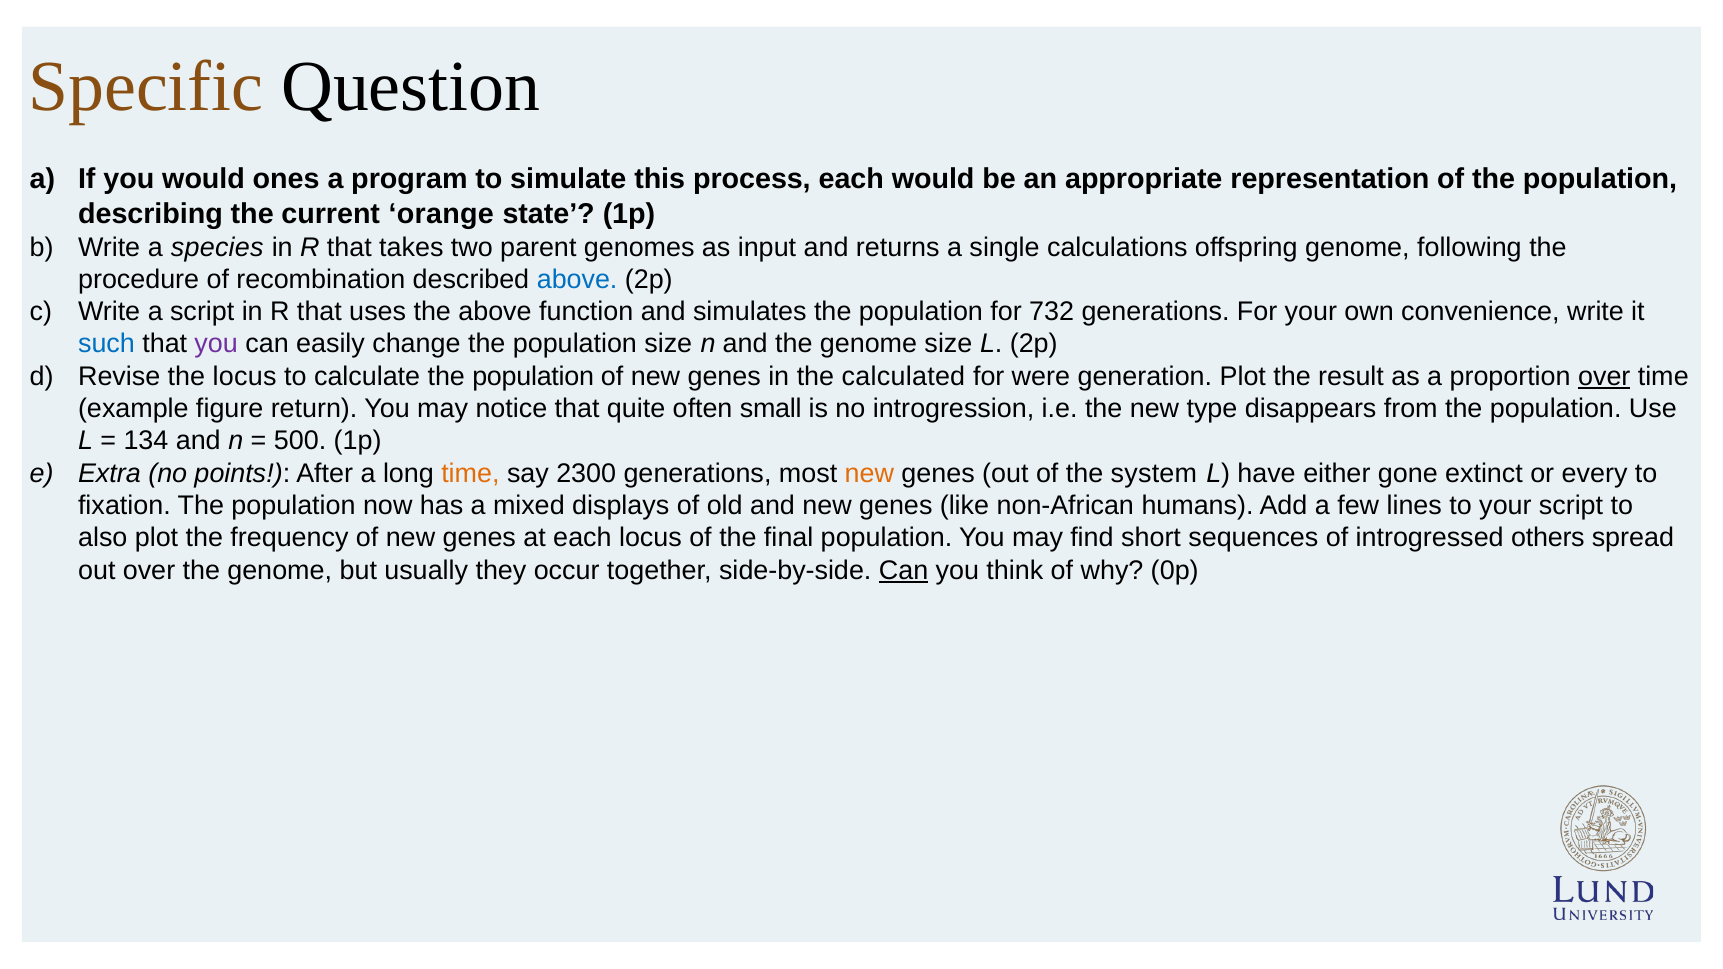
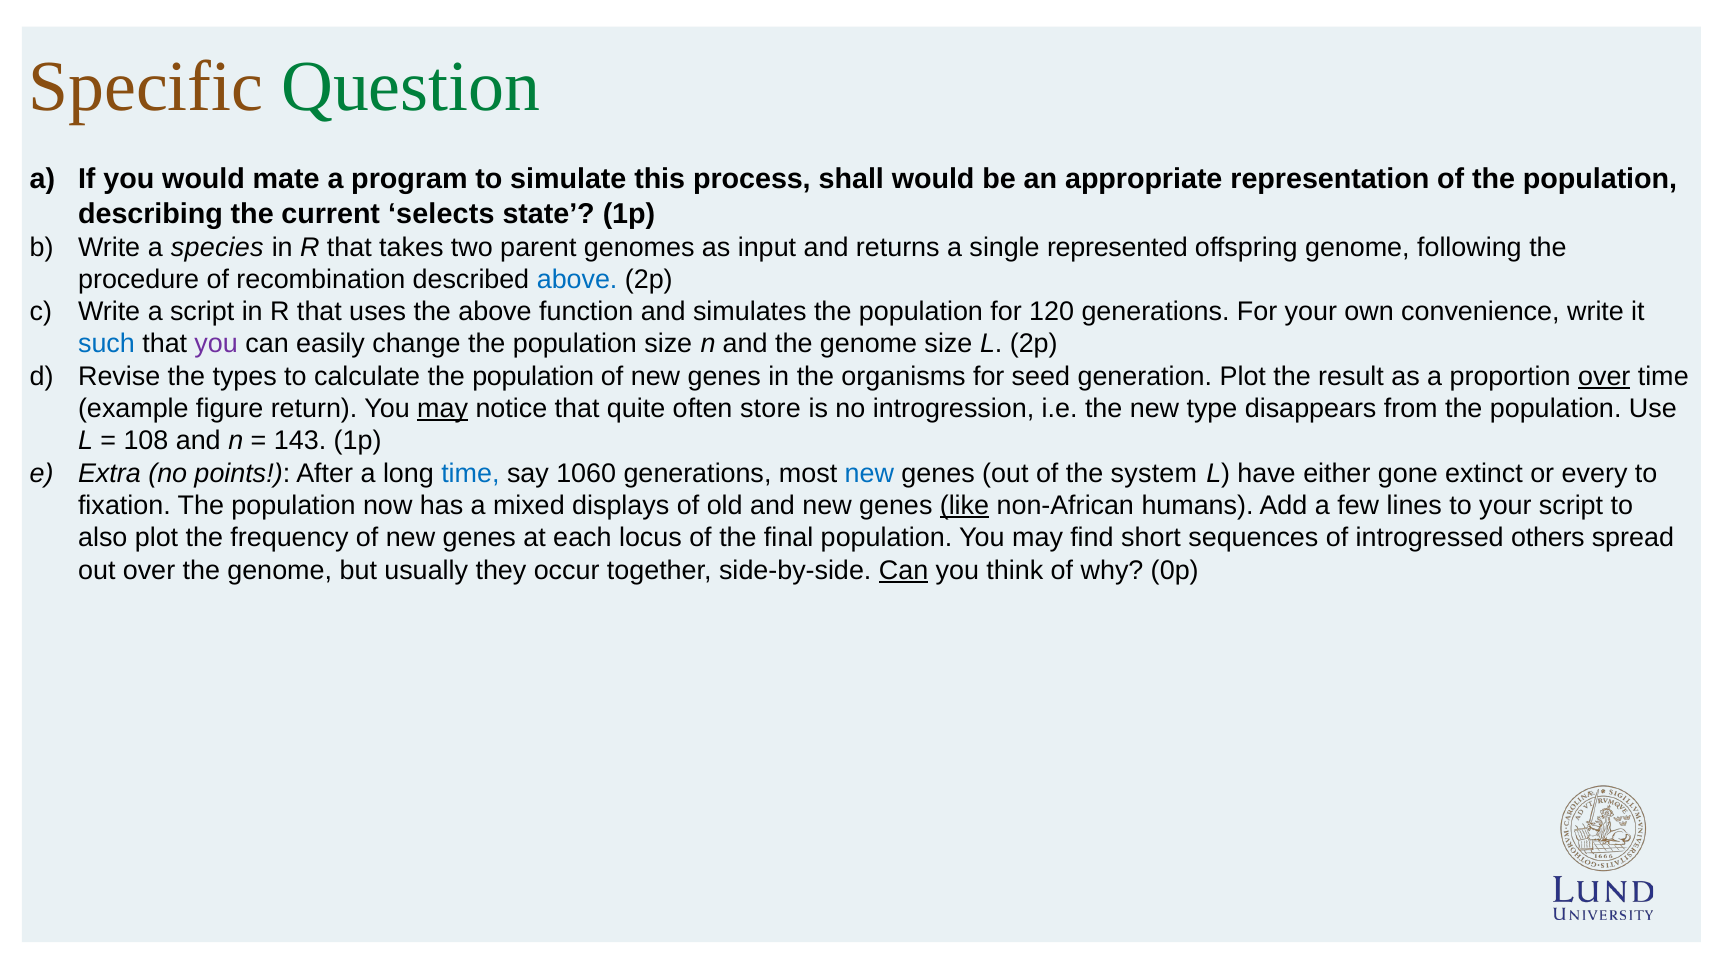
Question colour: black -> green (411, 86)
ones: ones -> mate (286, 179)
process each: each -> shall (851, 179)
orange: orange -> selects (441, 214)
calculations: calculations -> represented (1117, 247)
732: 732 -> 120 (1052, 312)
the locus: locus -> types (245, 376)
calculated: calculated -> organisms (904, 376)
were: were -> seed (1041, 376)
may underline: none -> present (443, 409)
small: small -> store (770, 409)
134: 134 -> 108 (146, 441)
500: 500 -> 143 (300, 441)
time colour: orange -> blue (470, 473)
2300: 2300 -> 1060 (586, 473)
new colour: orange -> blue (869, 473)
like underline: none -> present (964, 506)
